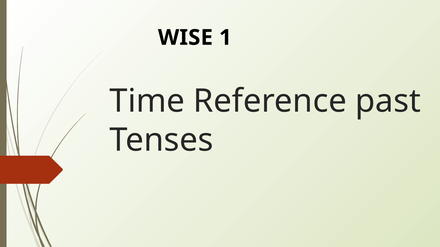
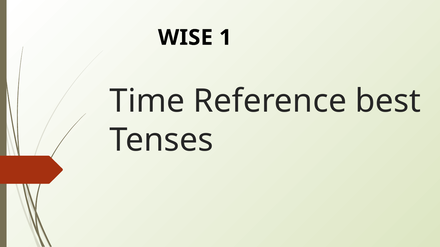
past: past -> best (388, 101)
